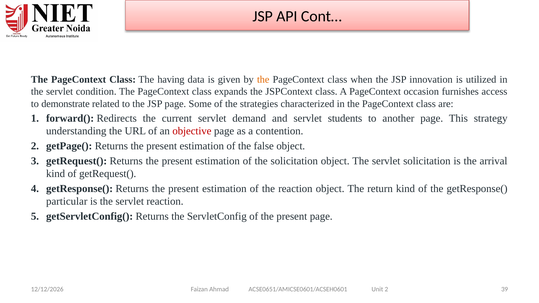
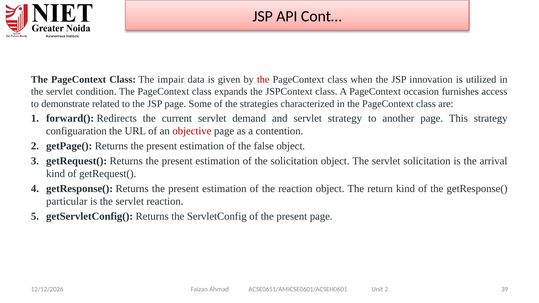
having: having -> impair (171, 80)
the colour: orange -> red (263, 80)
servlet students: students -> strategy (345, 118)
understanding: understanding -> configuaration (76, 131)
